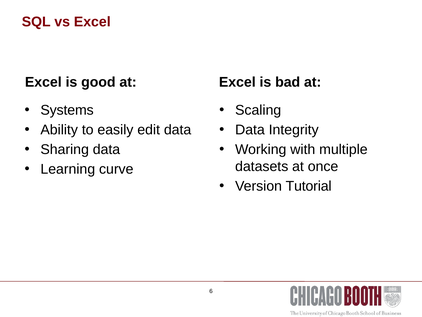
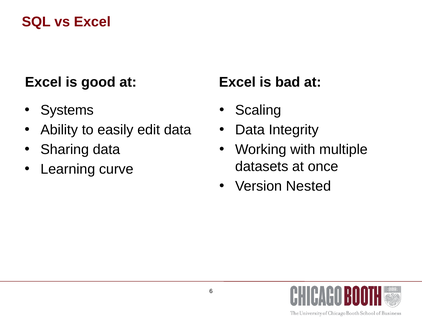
Tutorial: Tutorial -> Nested (308, 186)
